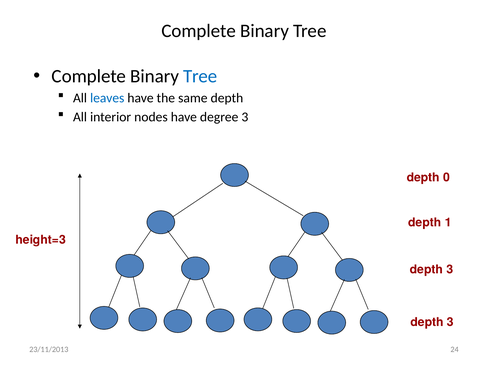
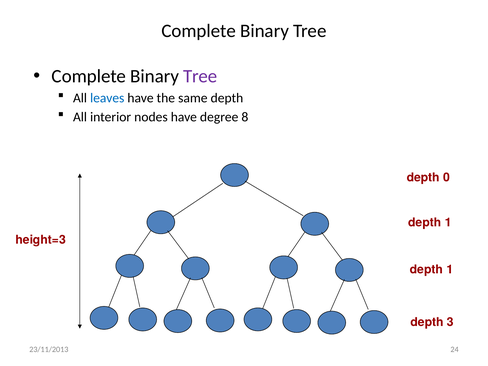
Tree colour: blue -> purple (200, 76)
degree 3: 3 -> 8 (245, 117)
3: 3 -> 1 (450, 270)
